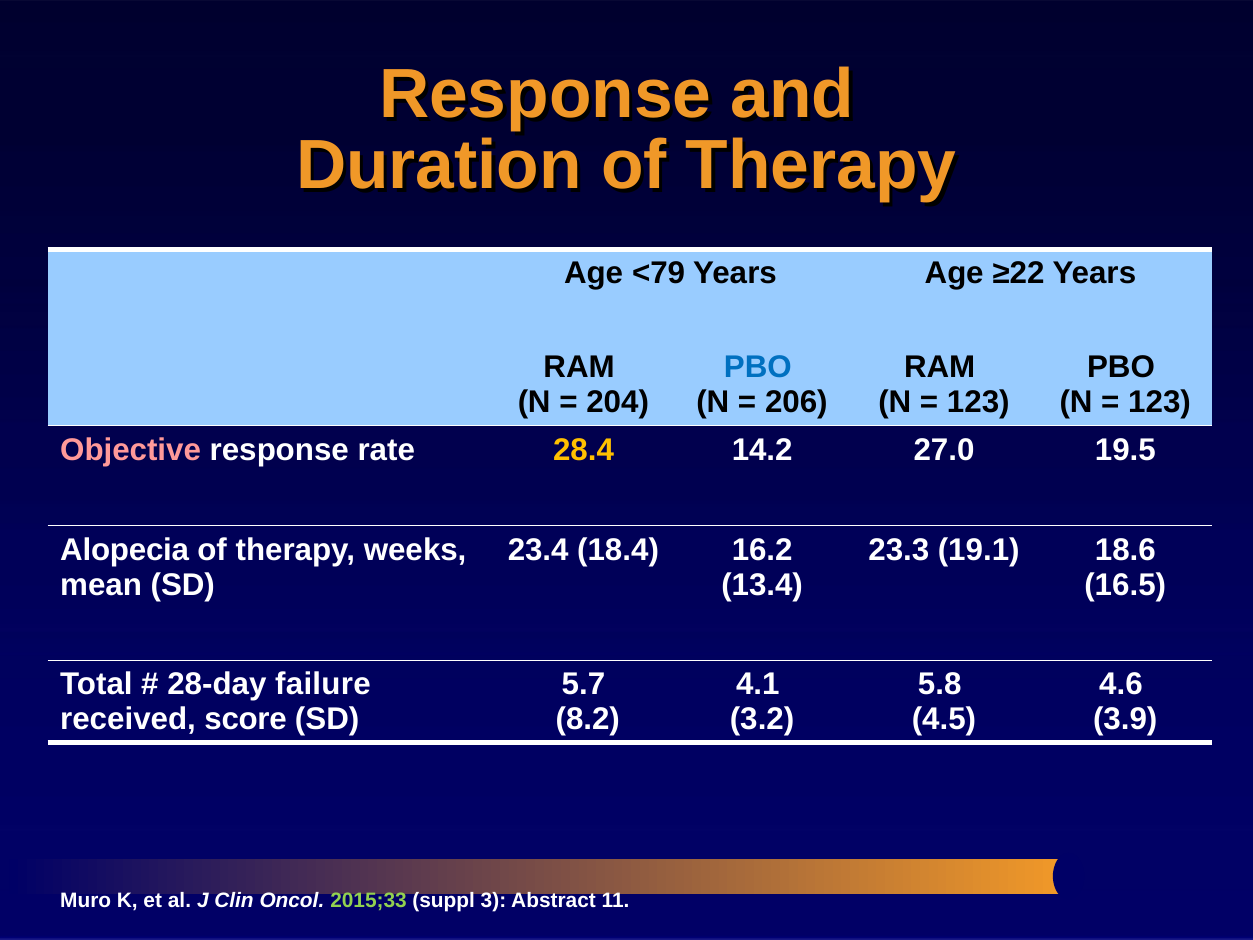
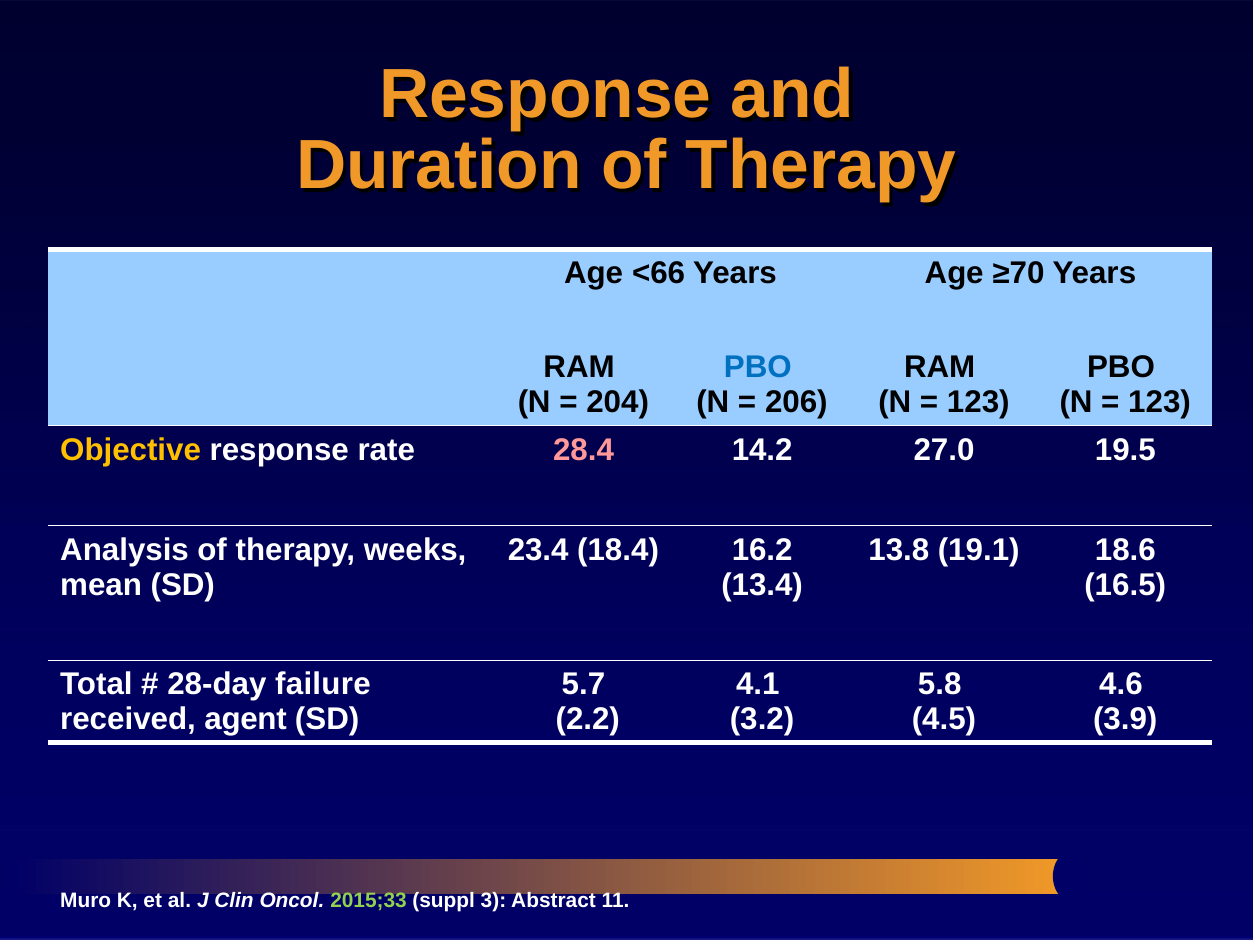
<79: <79 -> <66 (659, 274)
≥22: ≥22 -> ≥70 (1018, 274)
Objective colour: pink -> yellow (131, 450)
28.4 colour: yellow -> pink (584, 450)
Alopecia: Alopecia -> Analysis (125, 550)
23.3: 23.3 -> 13.8 (899, 550)
score: score -> agent (246, 719)
8.2: 8.2 -> 2.2 (588, 719)
